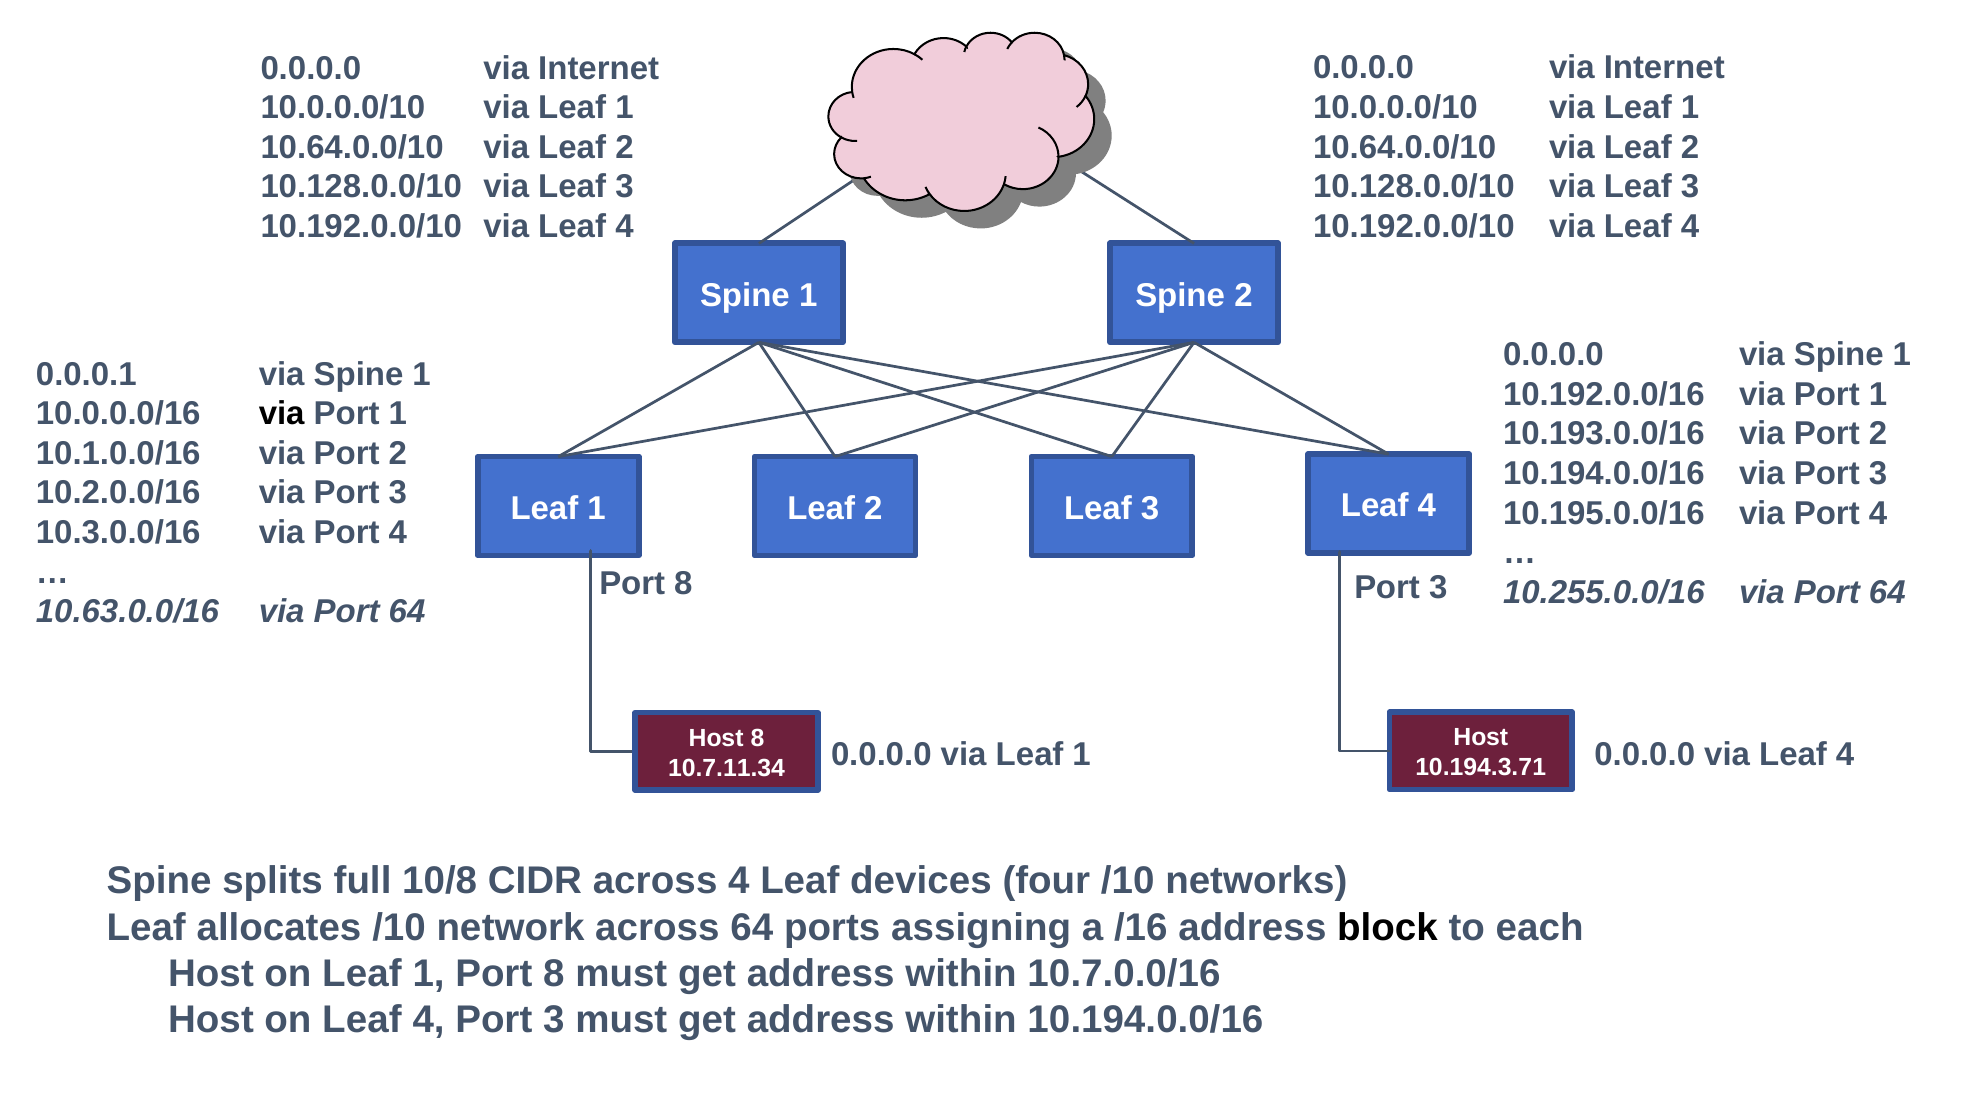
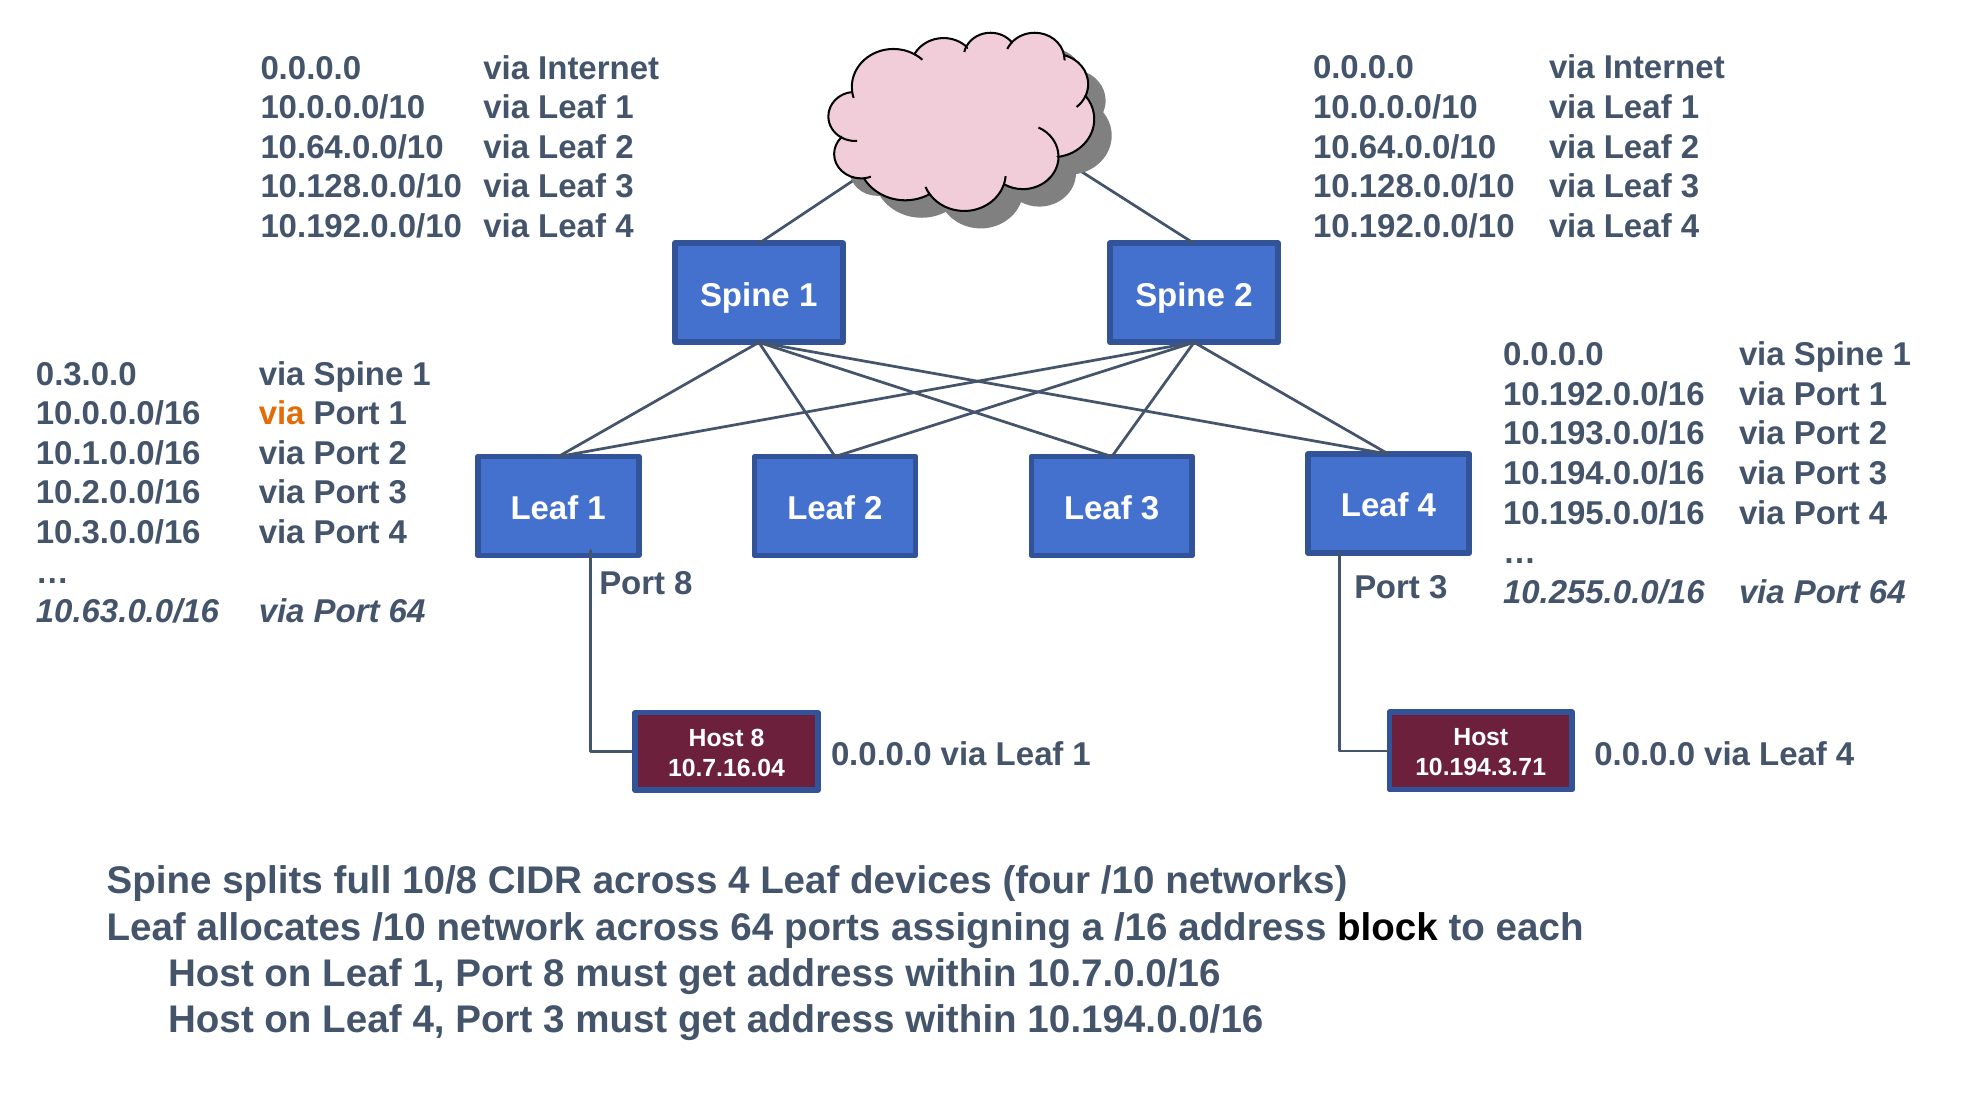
0.0.0.1: 0.0.0.1 -> 0.3.0.0 (86, 374)
via colour: black -> orange (282, 414)
10.7.11.34: 10.7.11.34 -> 10.7.16.04 (726, 768)
